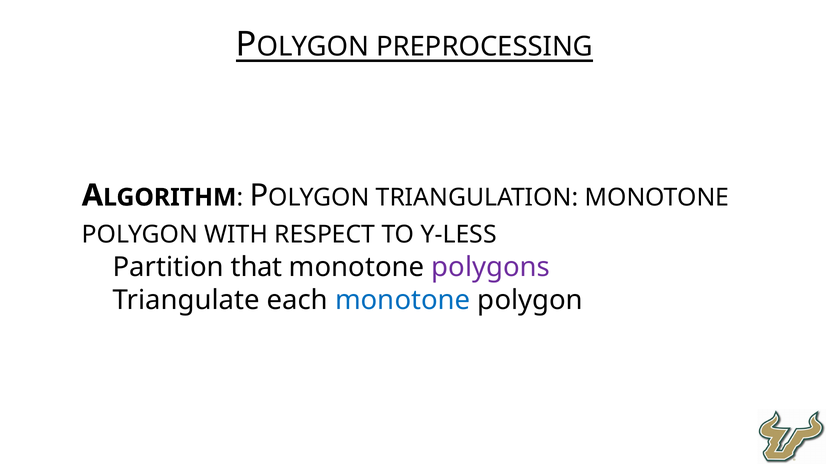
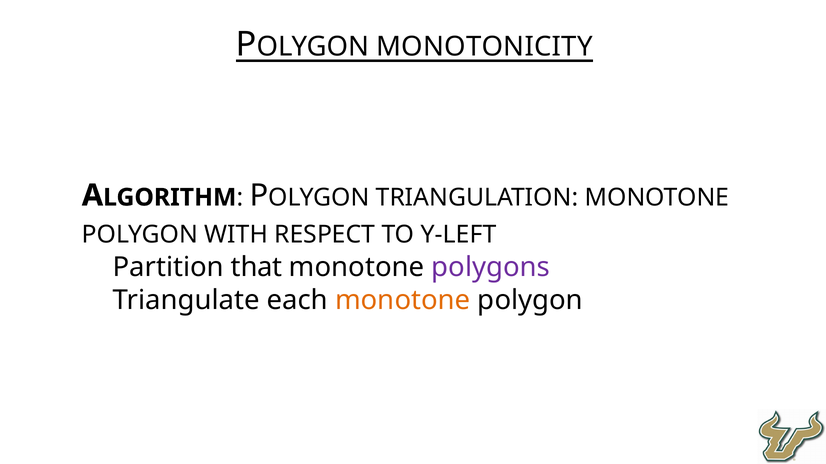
PREPROCESSING: PREPROCESSING -> MONOTONICITY (484, 47)
Y-LESS: Y-LESS -> Y-LEFT (459, 235)
monotone colour: blue -> orange (403, 301)
